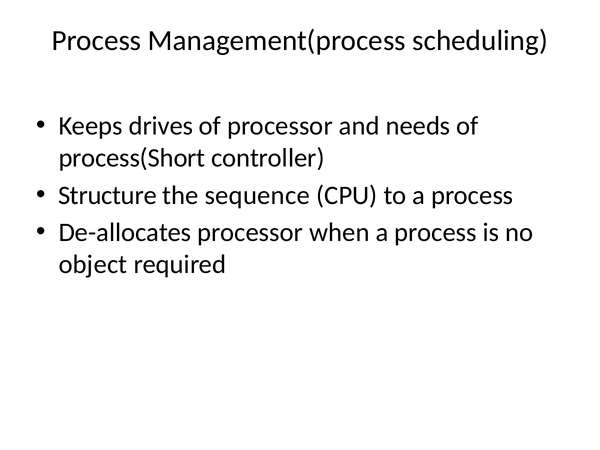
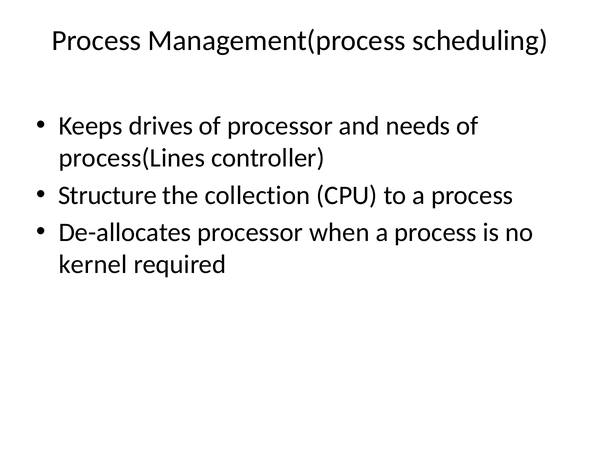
process(Short: process(Short -> process(Lines (132, 158)
sequence: sequence -> collection (257, 195)
object: object -> kernel (93, 265)
